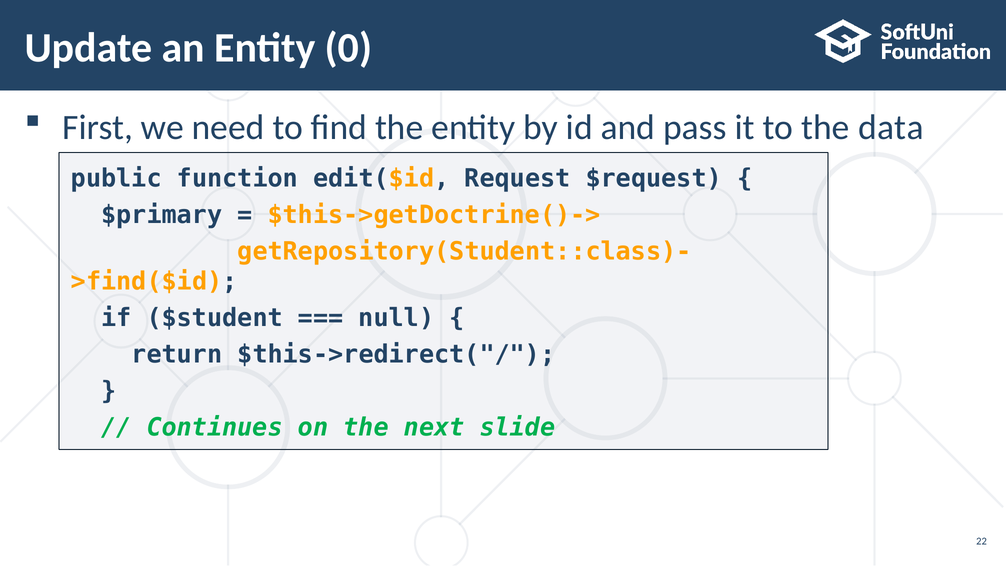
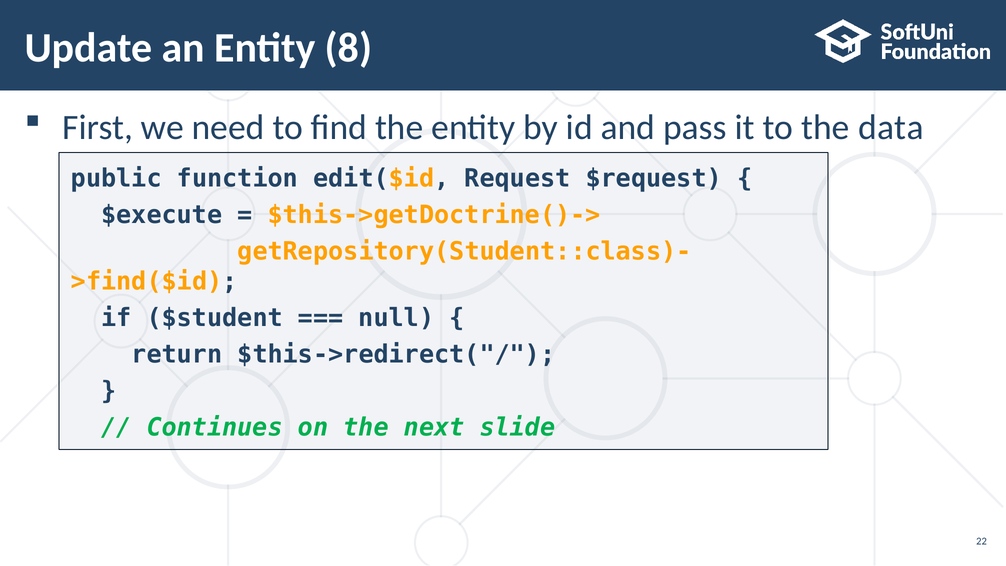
0: 0 -> 8 (349, 48)
$primary: $primary -> $execute (162, 215)
